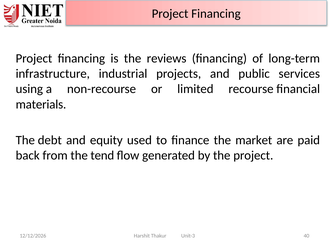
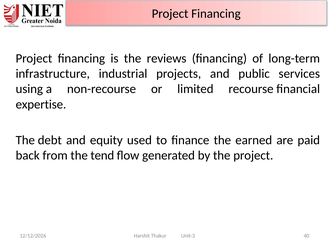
materials: materials -> expertise (41, 104)
market: market -> earned (254, 140)
